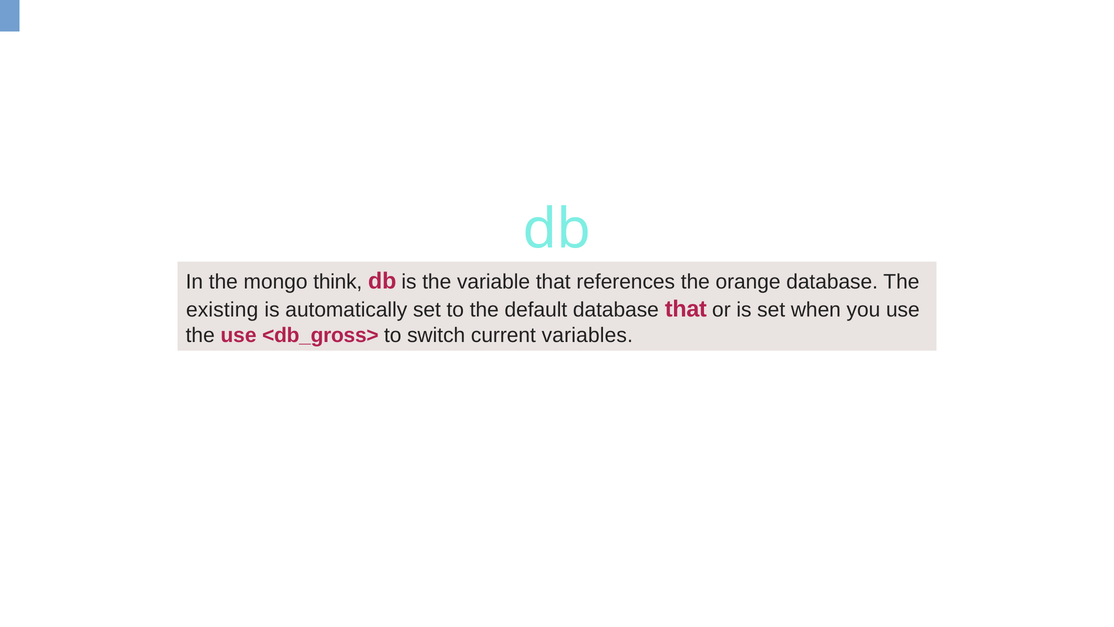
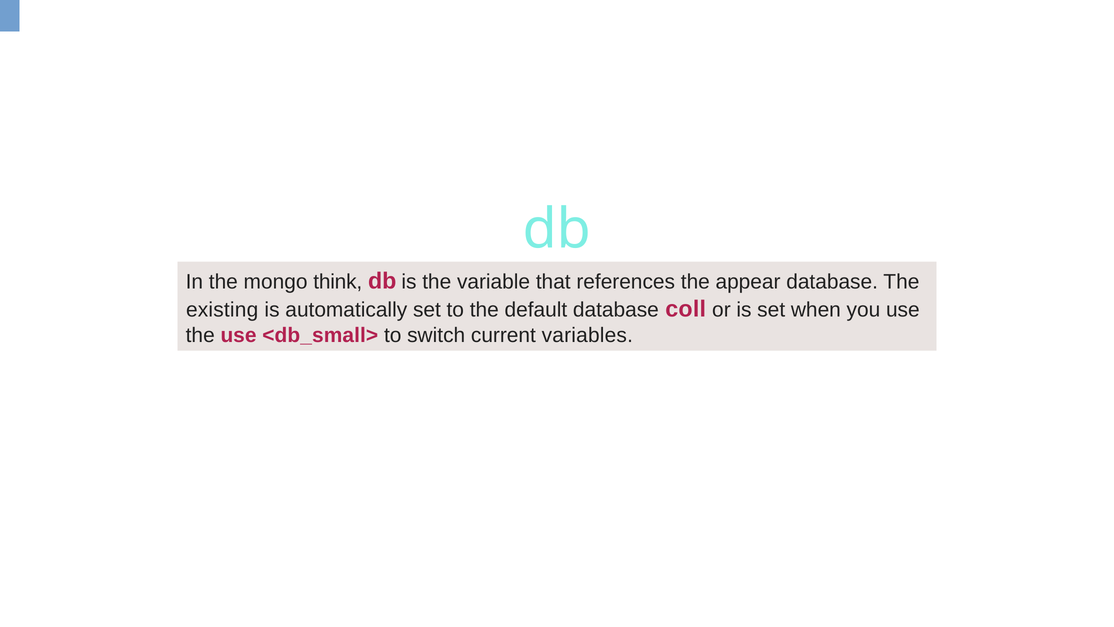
orange: orange -> appear (748, 282)
database that: that -> coll (686, 309)
<db_gross>: <db_gross> -> <db_small> (320, 335)
